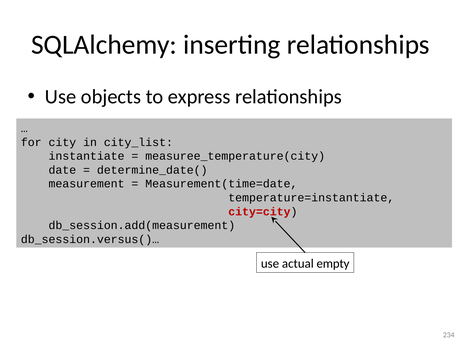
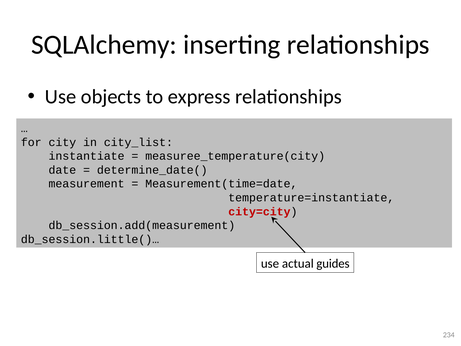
db_session.versus()…: db_session.versus()… -> db_session.little()… (90, 239)
empty: empty -> guides (333, 263)
